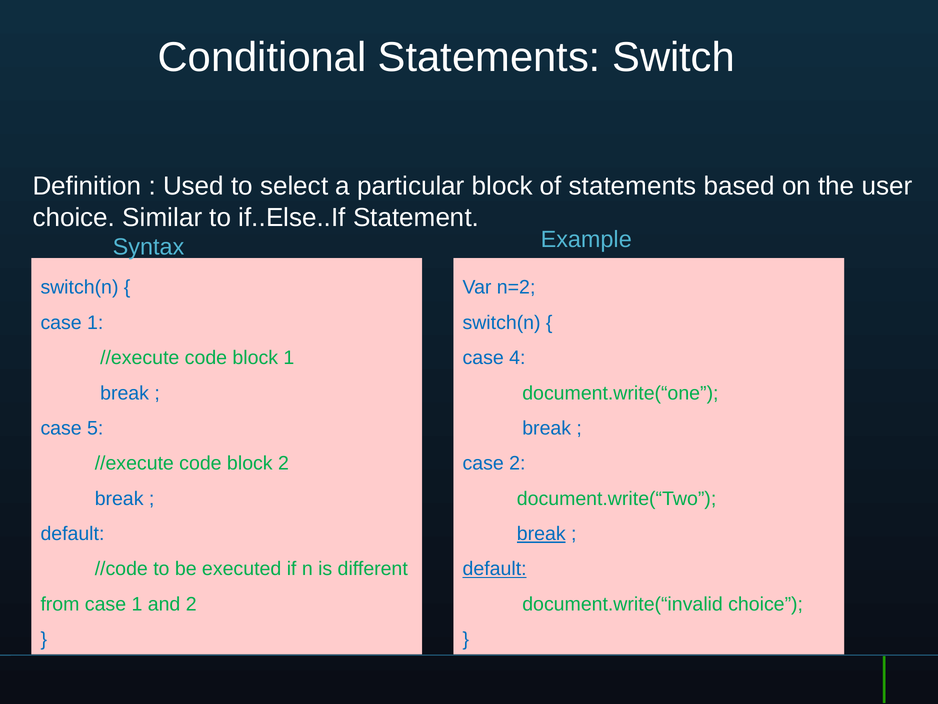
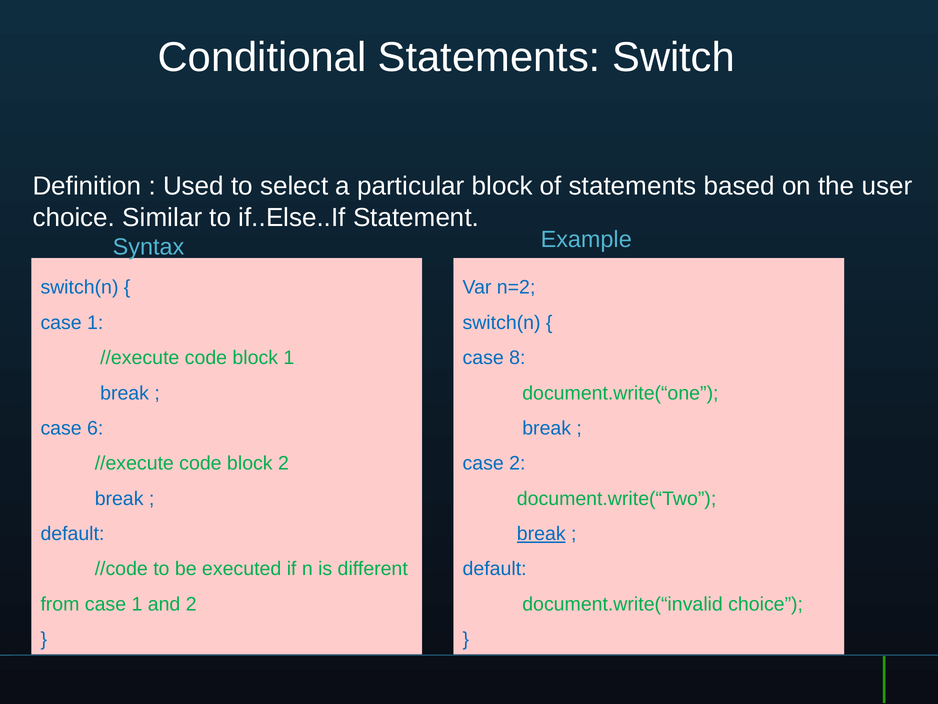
4: 4 -> 8 (517, 358)
5: 5 -> 6 (95, 428)
default underline: present -> none (495, 569)
